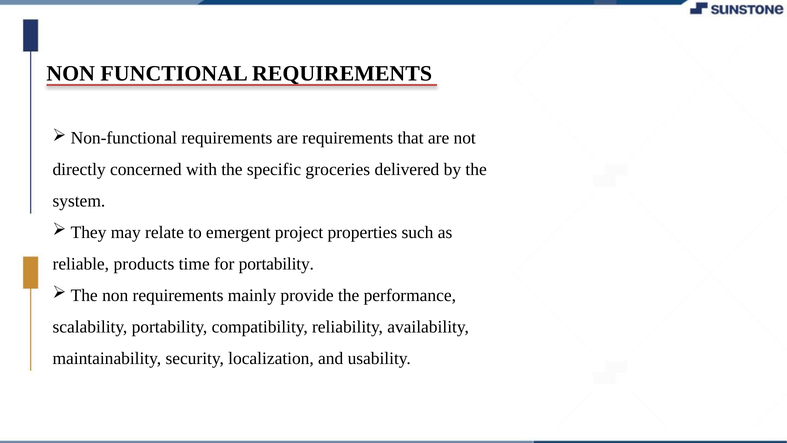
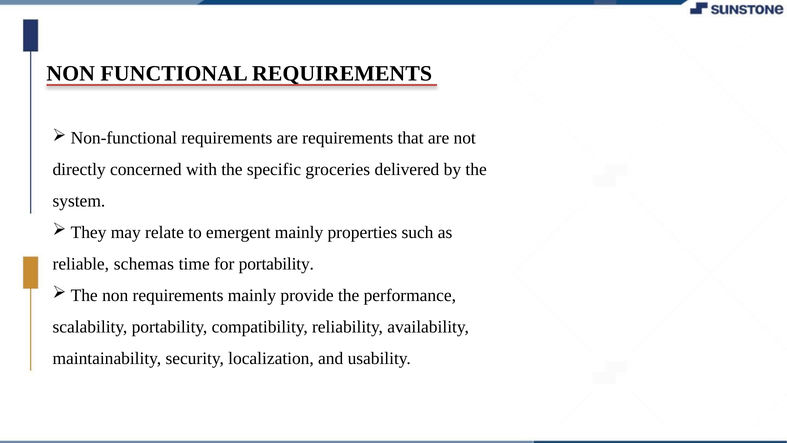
emergent project: project -> mainly (299, 232)
products: products -> schemas (144, 264)
